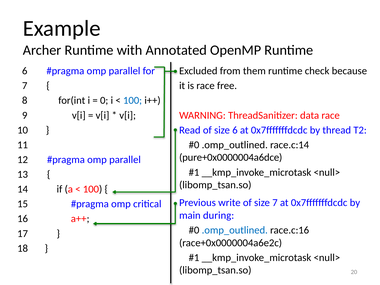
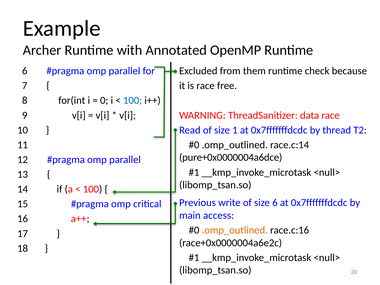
size 6: 6 -> 1 (235, 130)
size 7: 7 -> 6 (275, 203)
during: during -> access (219, 215)
.omp_outlined colour: blue -> orange (235, 230)
